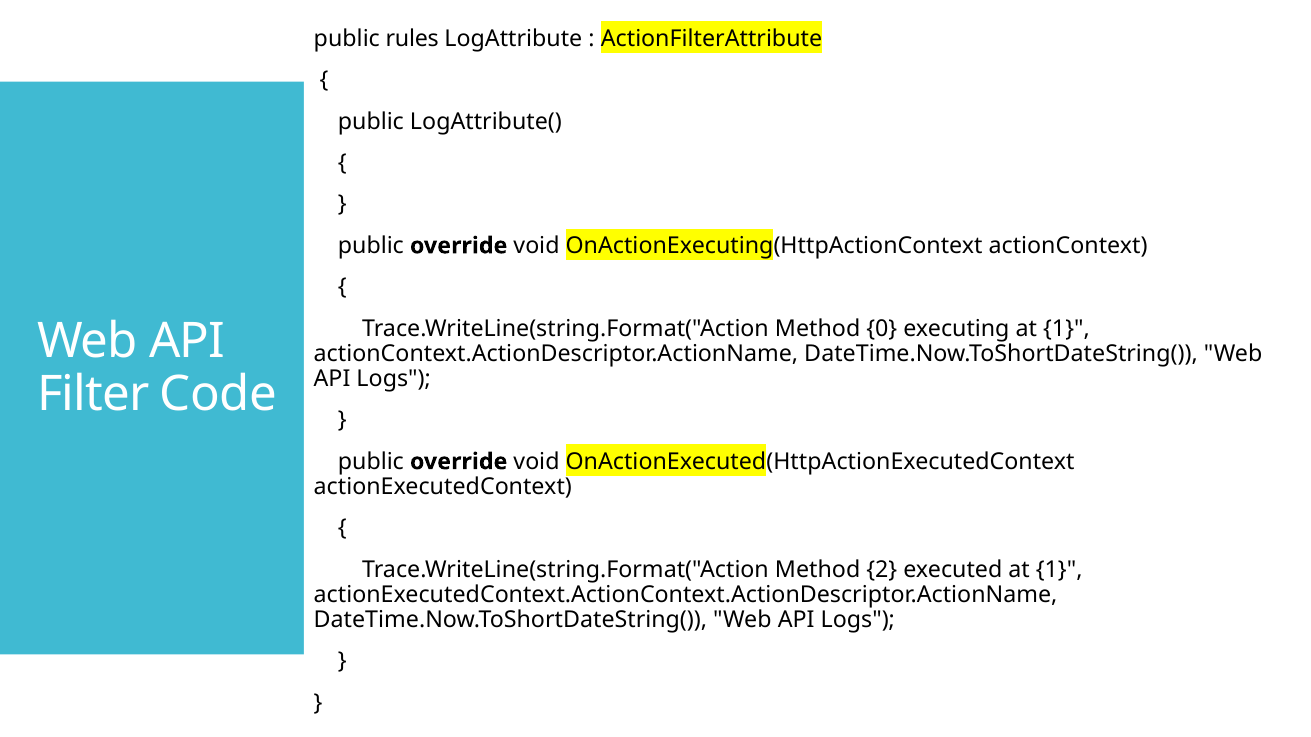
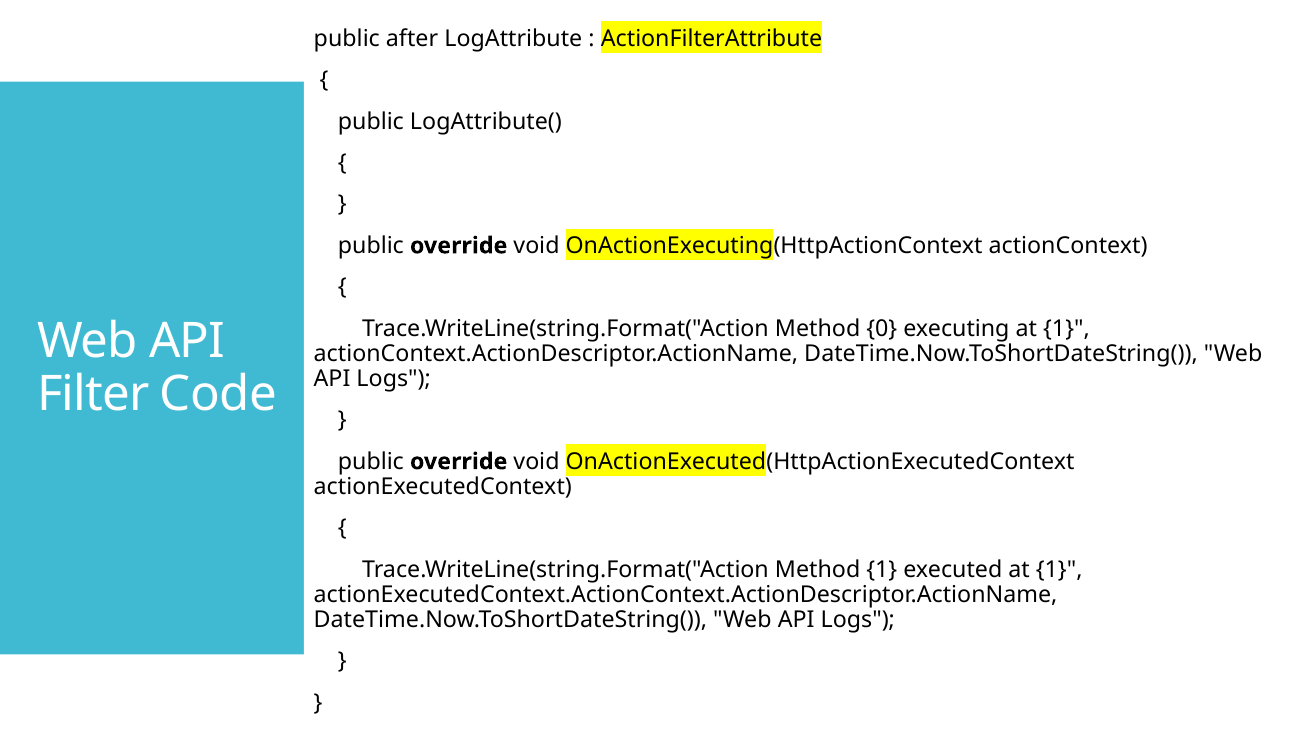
rules: rules -> after (412, 39)
Method 2: 2 -> 1 (882, 570)
